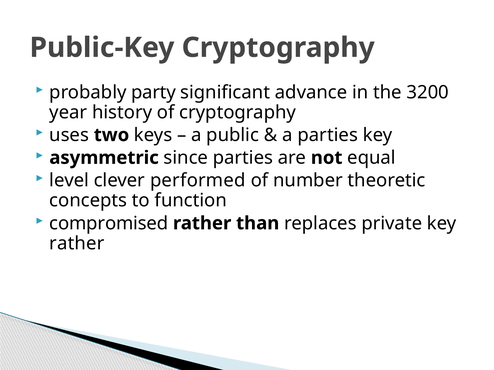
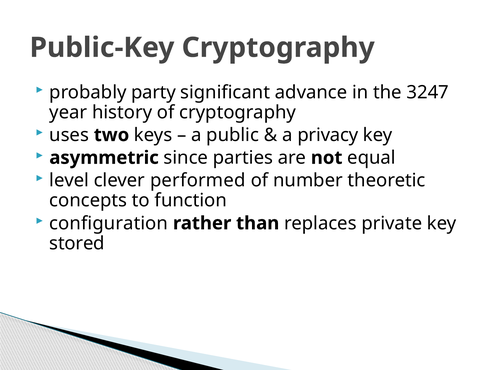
3200: 3200 -> 3247 (428, 92)
a parties: parties -> privacy (328, 135)
compromised: compromised -> configuration (109, 224)
rather: rather -> stored (77, 244)
